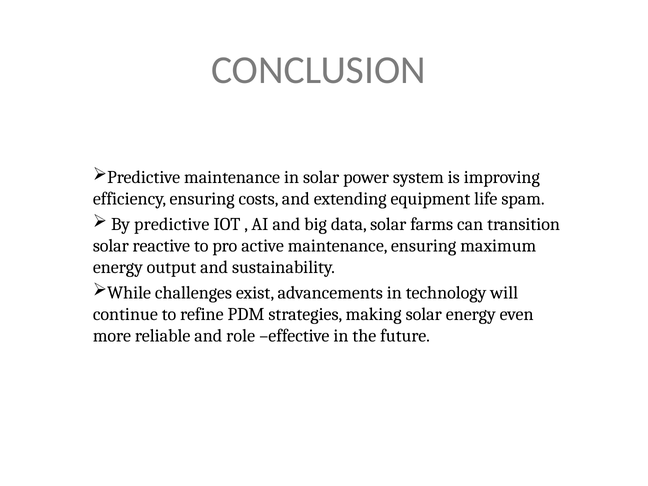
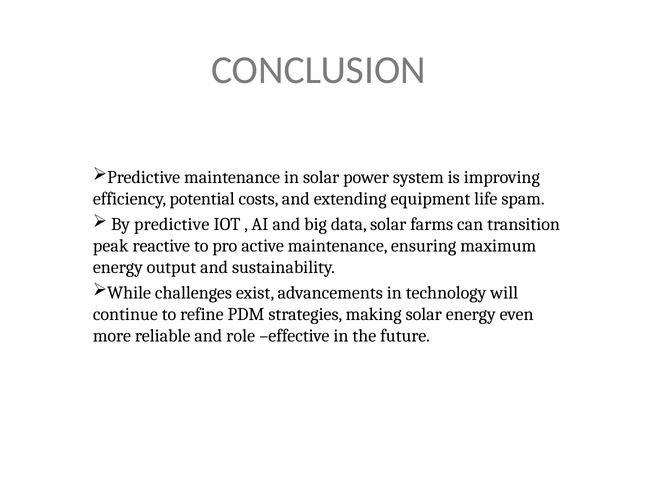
efficiency ensuring: ensuring -> potential (202, 199)
solar: solar -> peak (111, 246)
